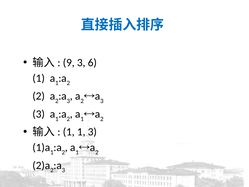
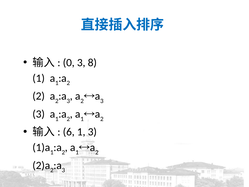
9: 9 -> 0 (69, 63)
6: 6 -> 8 (92, 63)
1: 1 -> 6 (69, 132)
